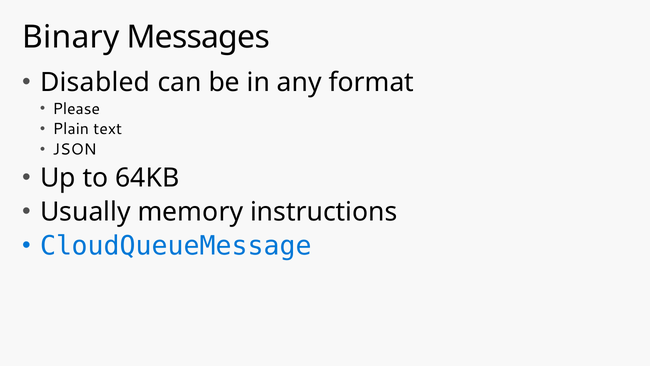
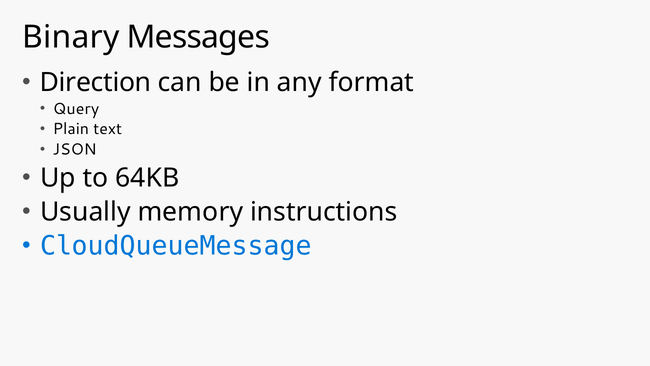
Disabled: Disabled -> Direction (96, 82)
Please: Please -> Query (76, 109)
